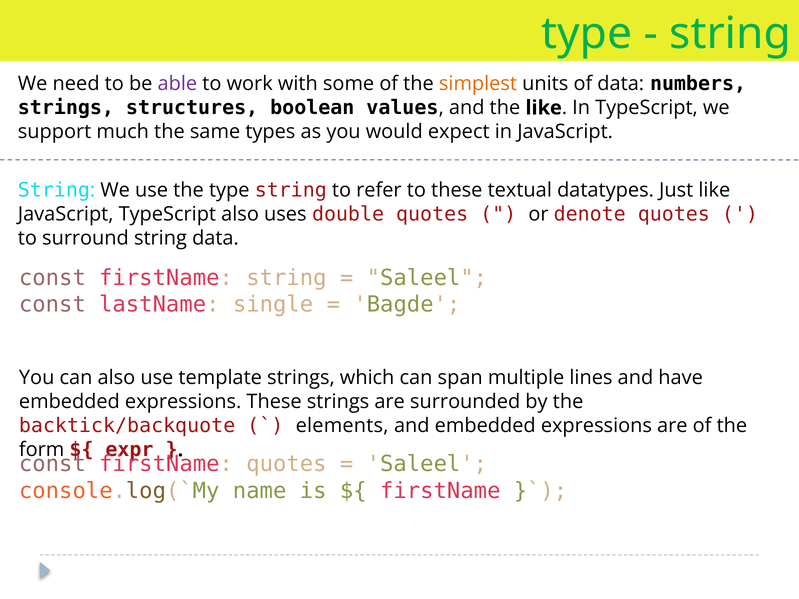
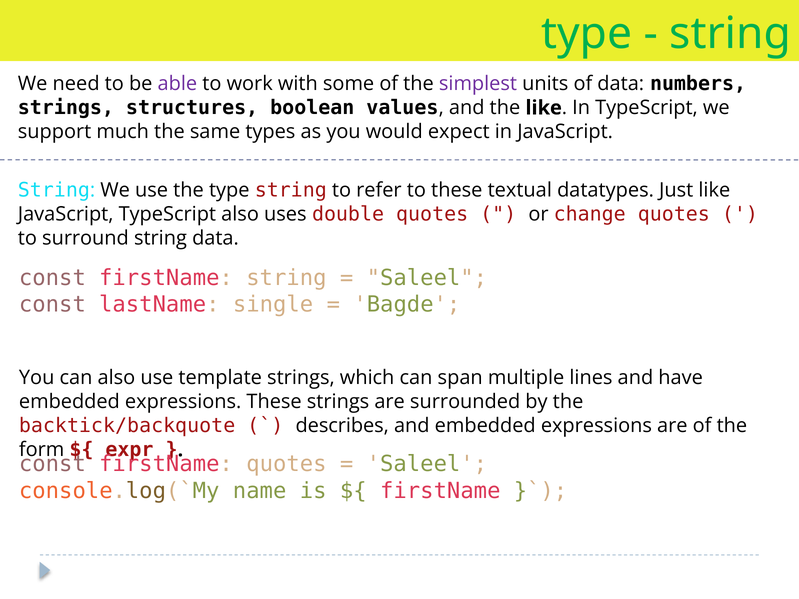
simplest colour: orange -> purple (478, 84)
denote: denote -> change (590, 214)
elements: elements -> describes (342, 426)
